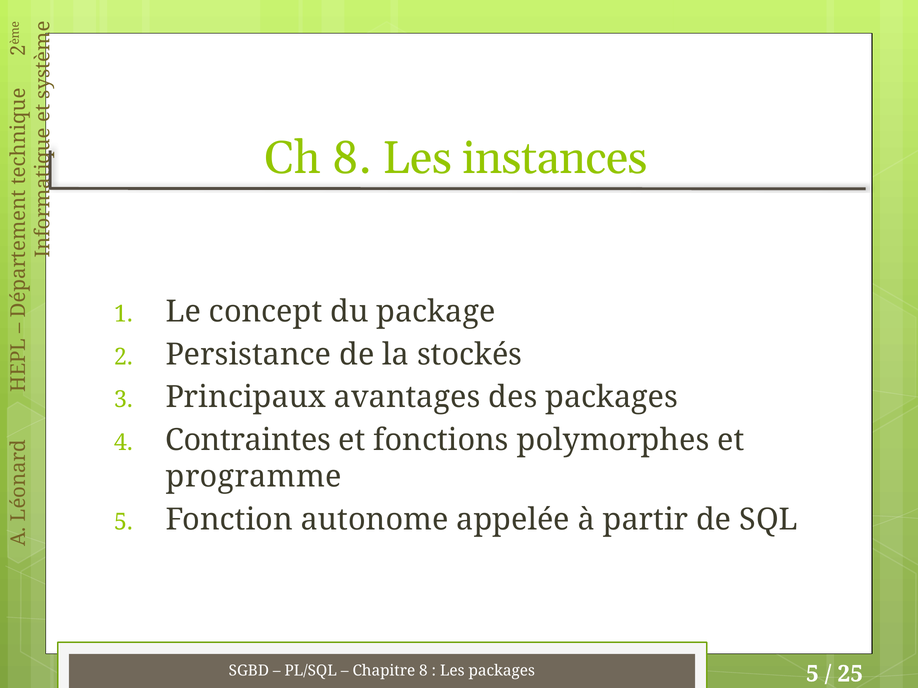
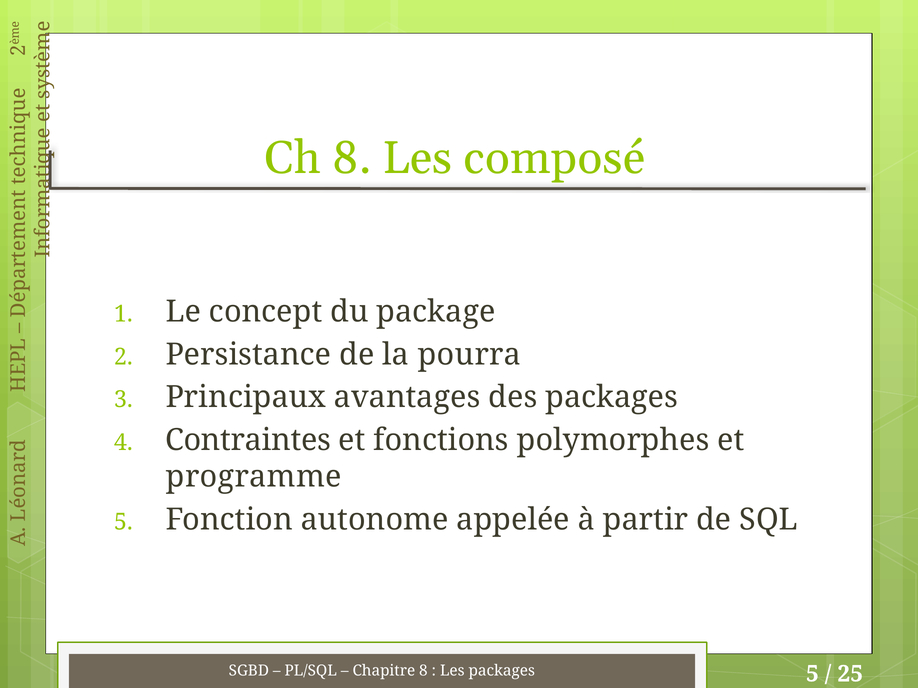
instances: instances -> composé (555, 158)
stockés: stockés -> pourra (469, 355)
